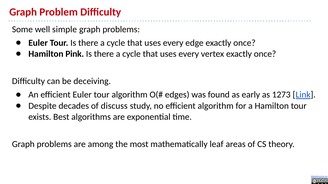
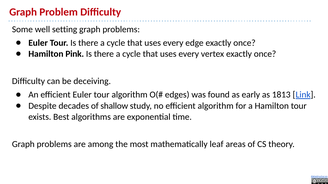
simple: simple -> setting (65, 29)
1273: 1273 -> 1813 (281, 95)
discuss: discuss -> shallow (114, 106)
